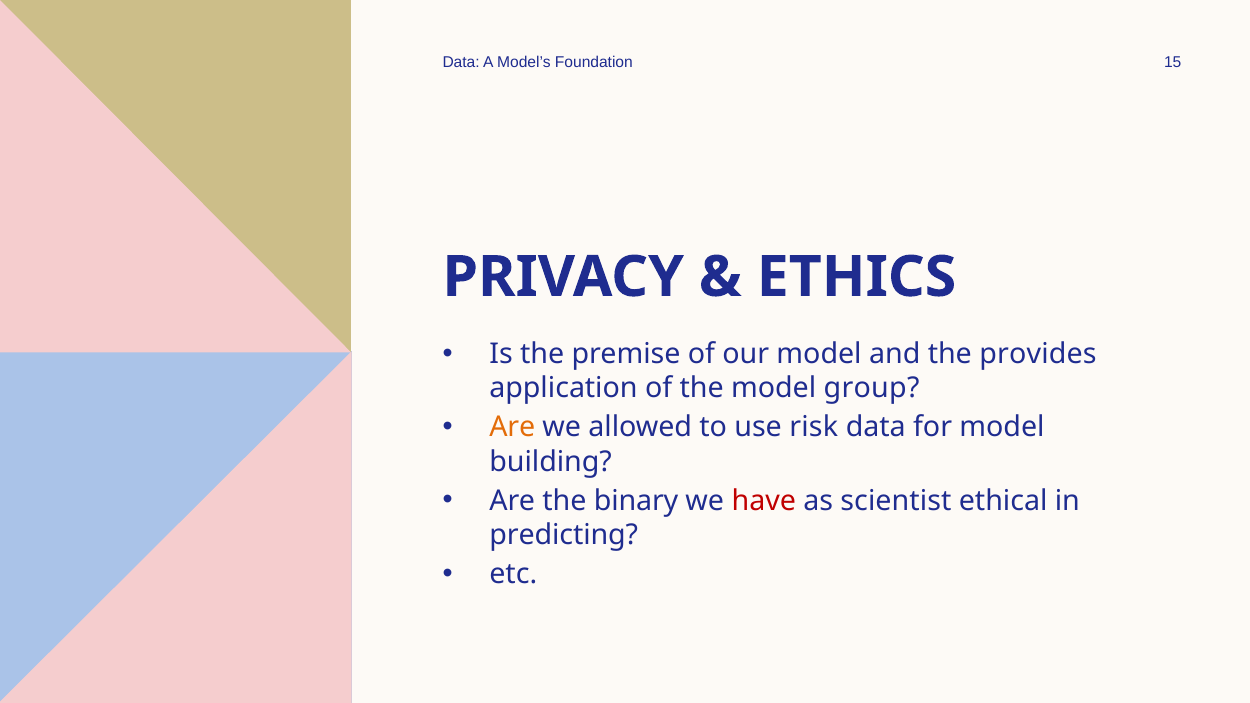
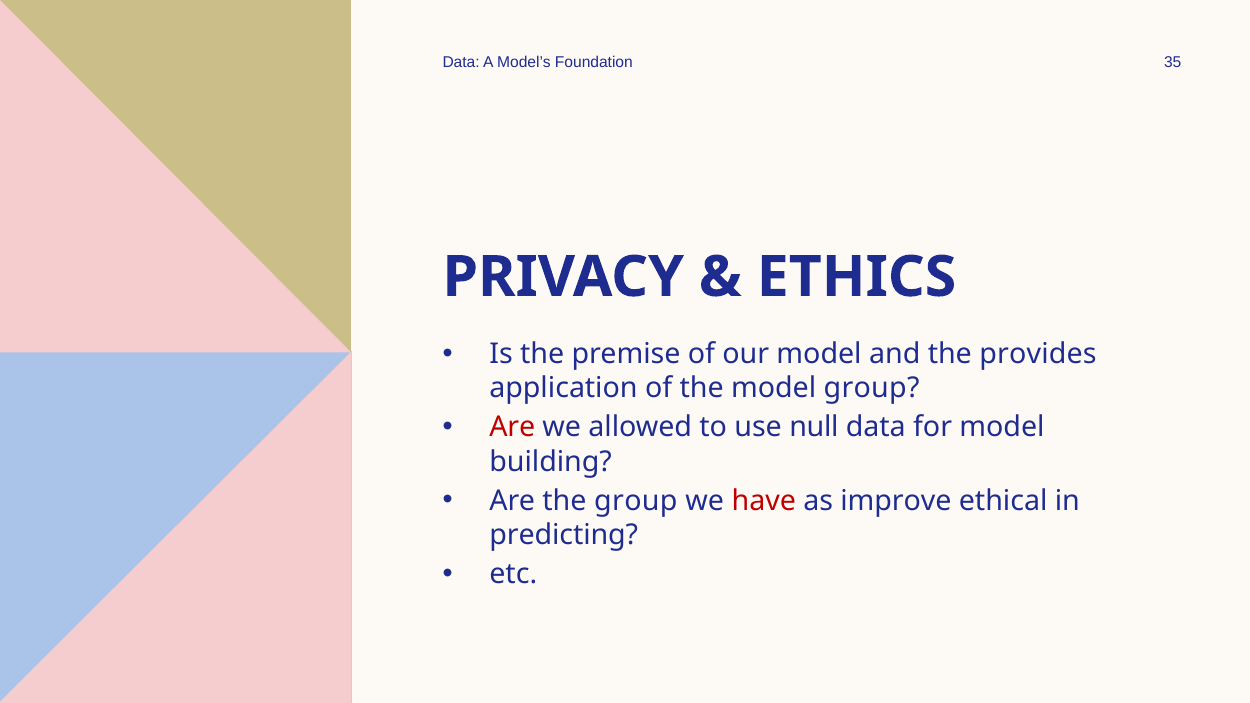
15: 15 -> 35 (1173, 62)
Are colour: orange -> red (512, 428)
risk: risk -> null (814, 428)
the binary: binary -> group (636, 501)
scientist: scientist -> improve (896, 501)
